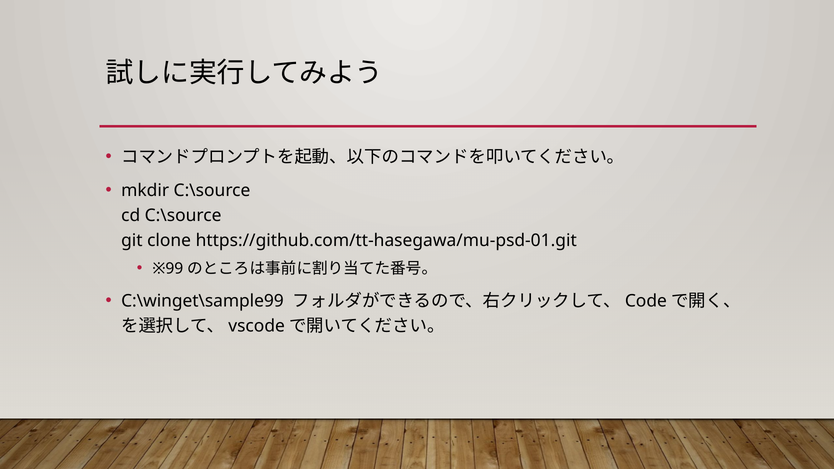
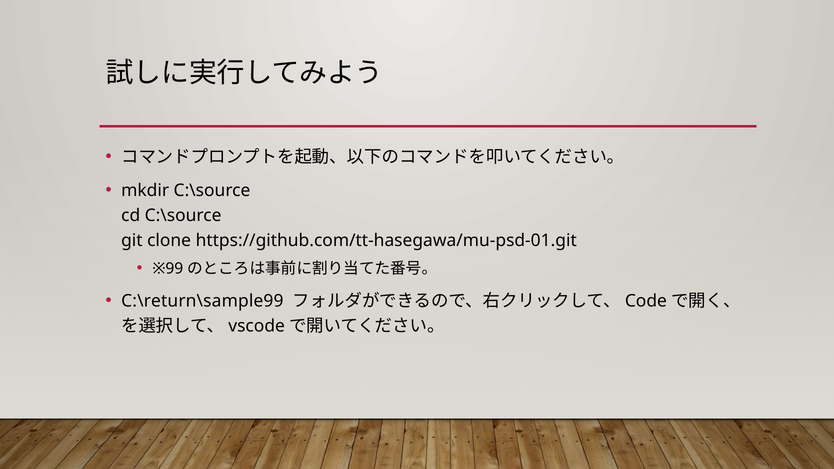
C:\winget\sample99: C:\winget\sample99 -> C:\return\sample99 (202, 301)
